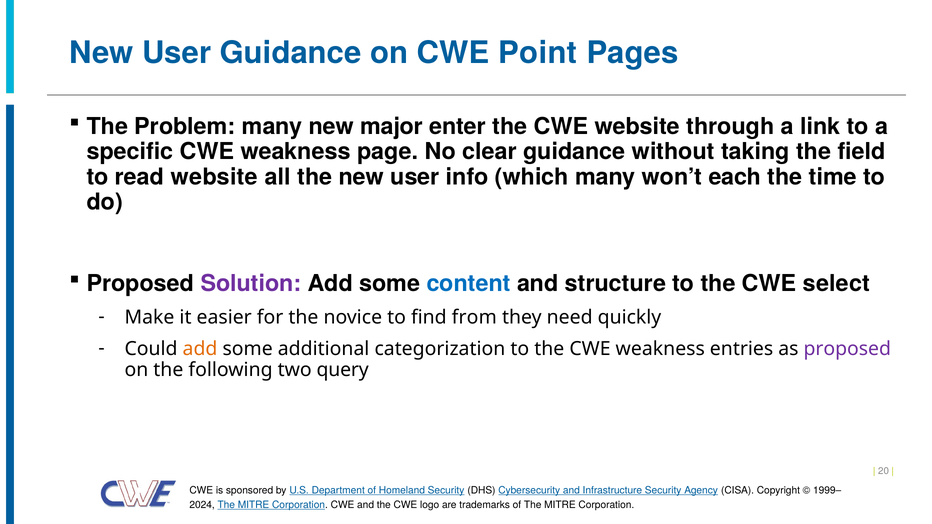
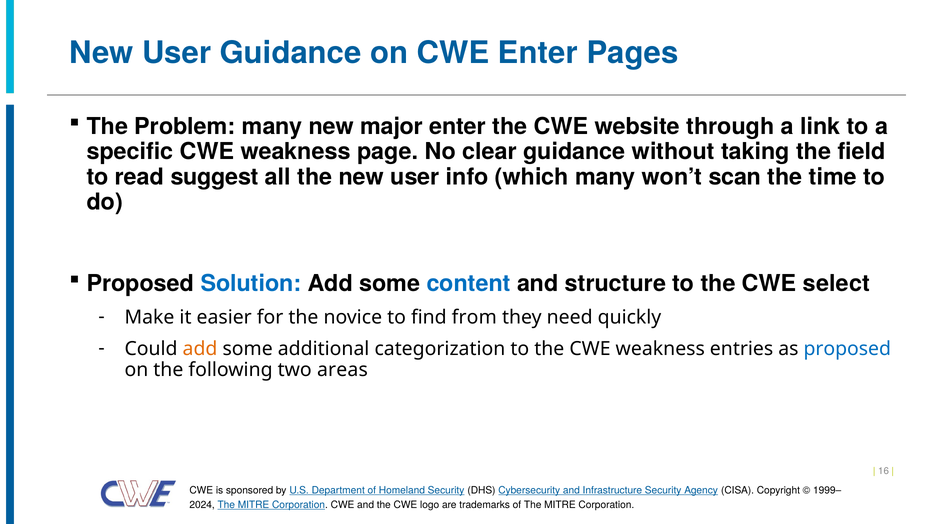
CWE Point: Point -> Enter (538, 53)
read website: website -> suggest (215, 177)
each: each -> scan (735, 177)
Solution colour: purple -> blue (251, 283)
proposed colour: purple -> blue (847, 349)
query: query -> areas (342, 370)
20: 20 -> 16 (884, 471)
